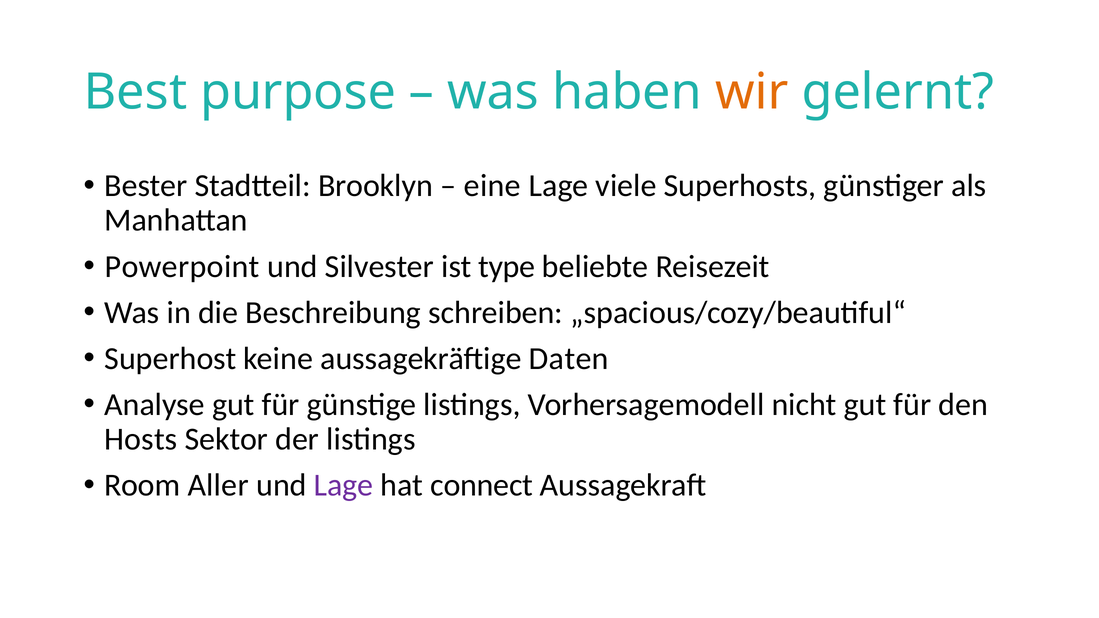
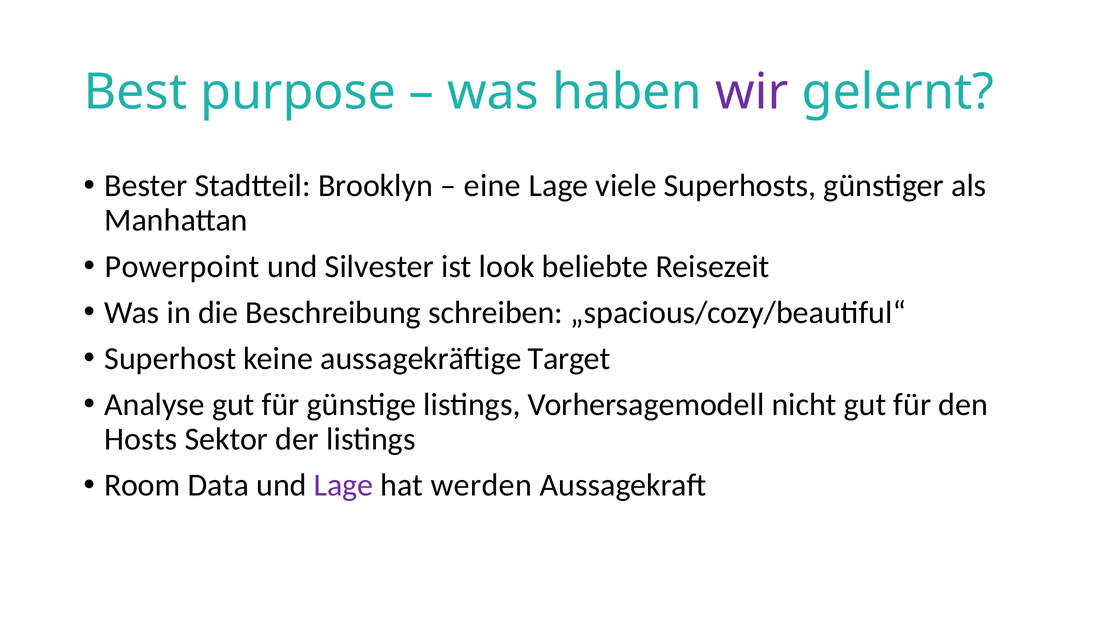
wir colour: orange -> purple (752, 92)
type: type -> look (507, 267)
Daten: Daten -> Target (569, 359)
Aller: Aller -> Data (218, 485)
connect: connect -> werden (481, 485)
